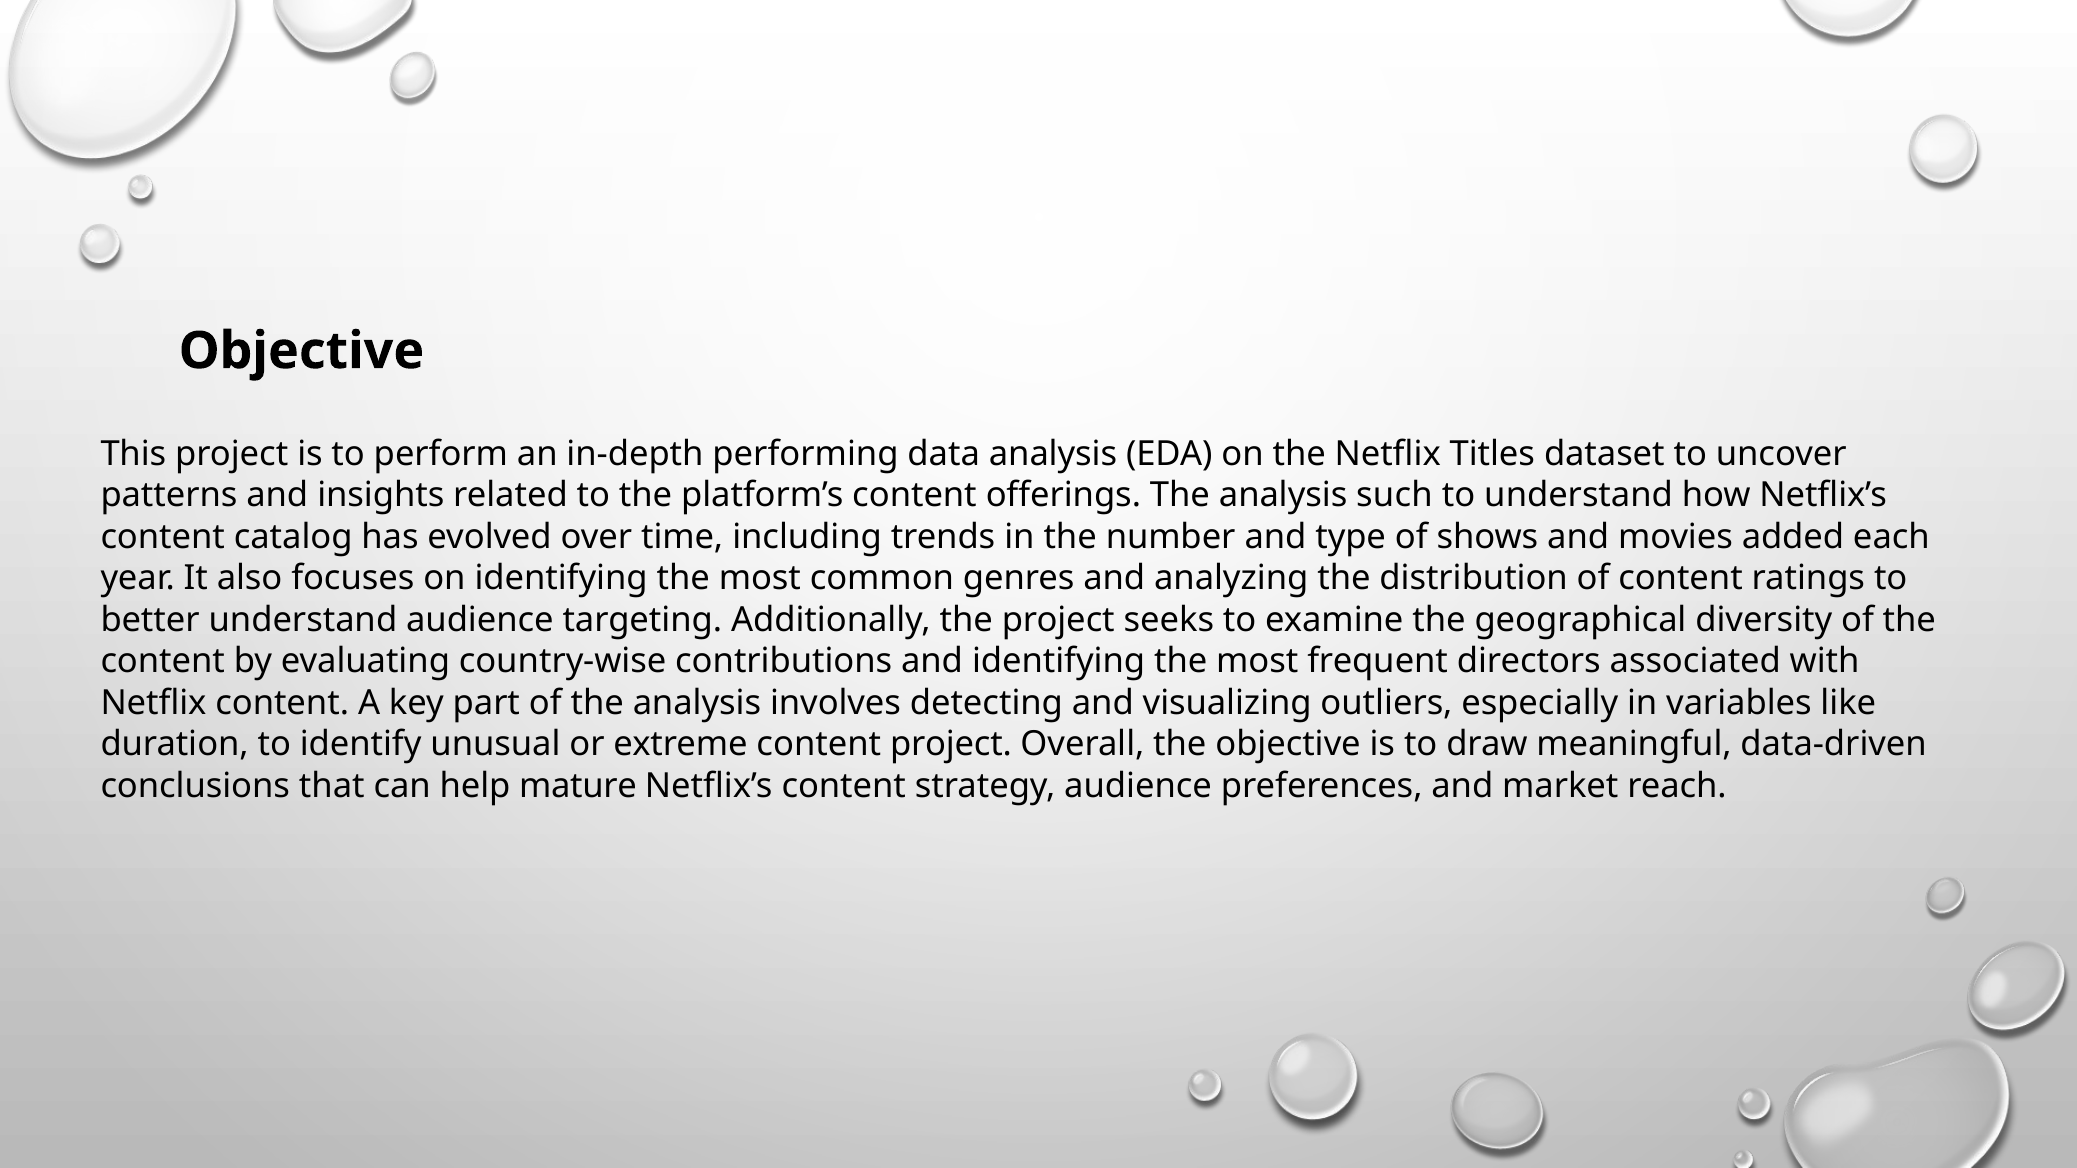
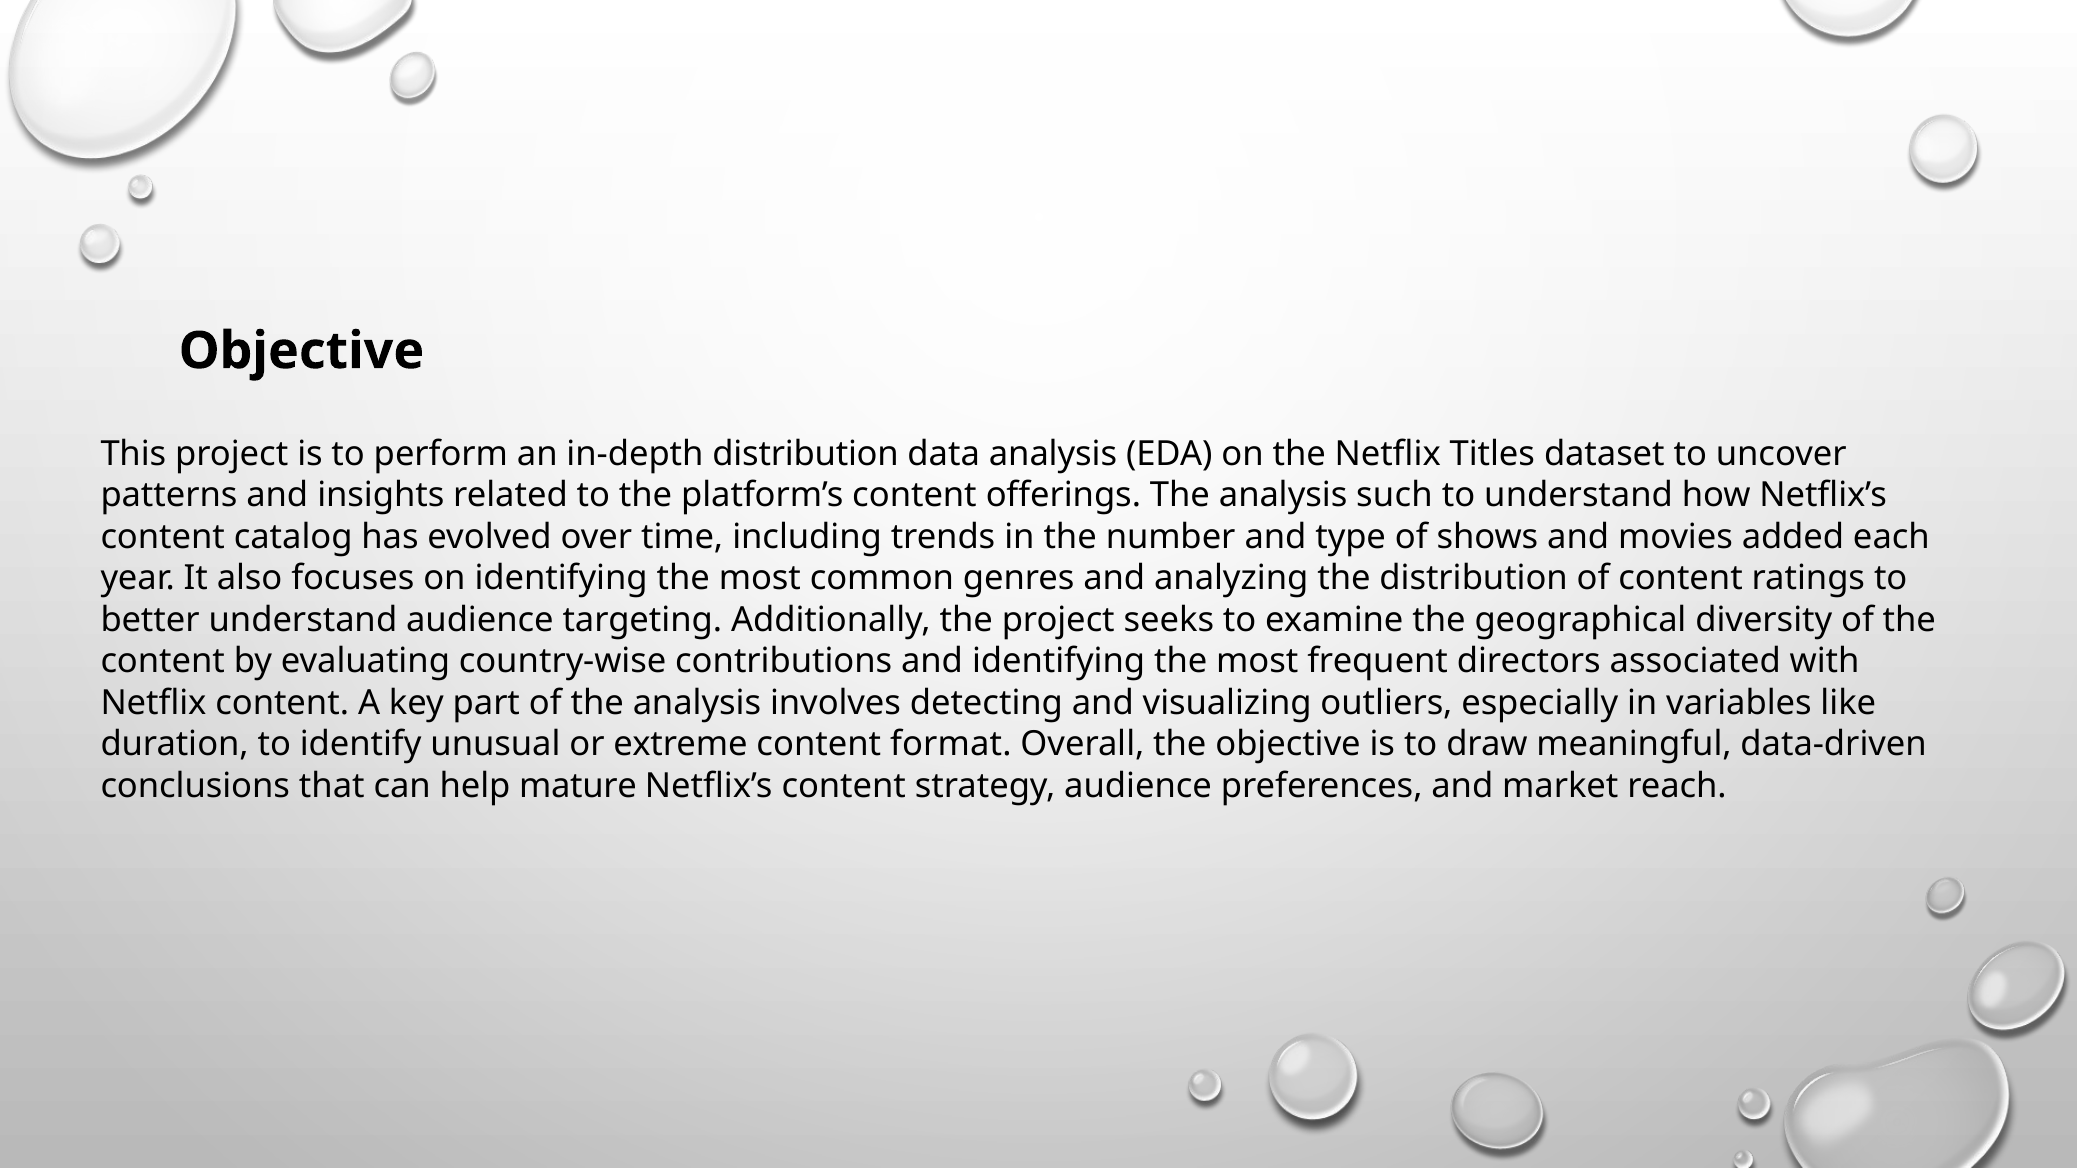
in-depth performing: performing -> distribution (806, 454)
content project: project -> format (951, 744)
